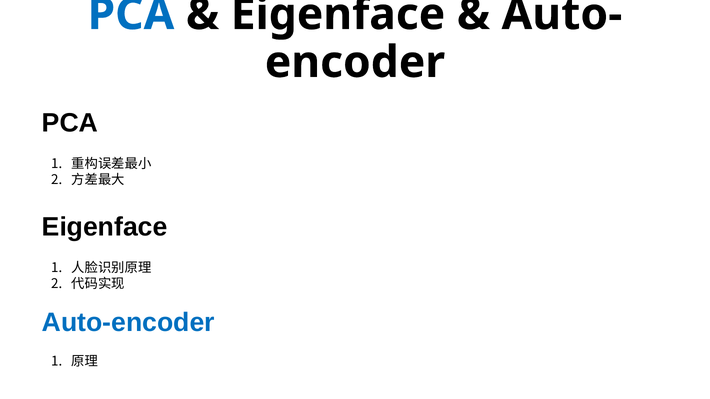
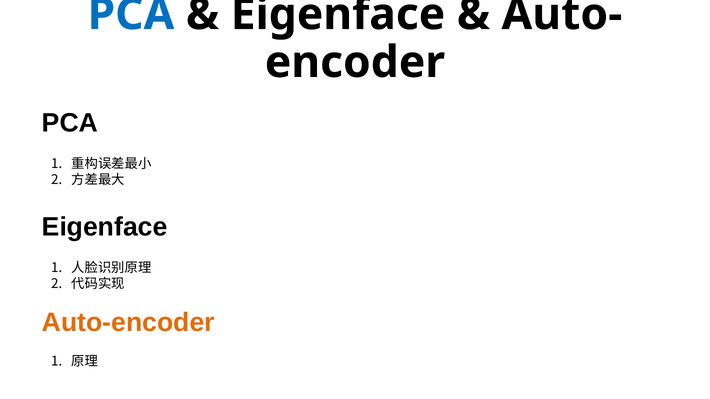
Auto-encoder colour: blue -> orange (128, 323)
